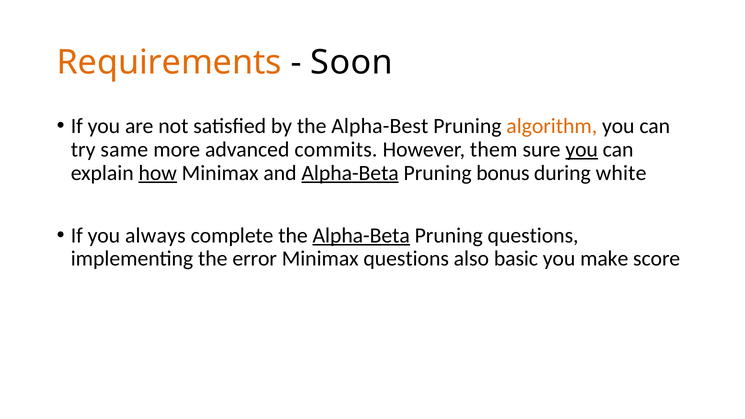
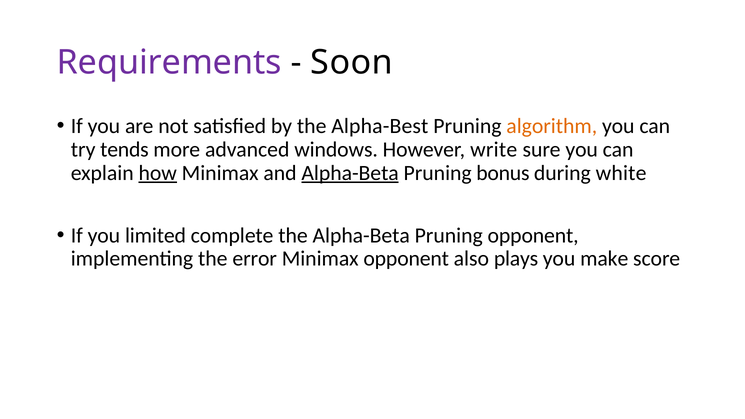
Requirements colour: orange -> purple (169, 63)
same: same -> tends (124, 149)
commits: commits -> windows (336, 149)
them: them -> write (494, 149)
you underline: present -> none (582, 149)
always: always -> limited (155, 235)
Alpha-Beta underline: present -> none (361, 235)
Pruning questions: questions -> opponent (533, 235)
Minimax questions: questions -> opponent (406, 259)
basic: basic -> plays (516, 259)
